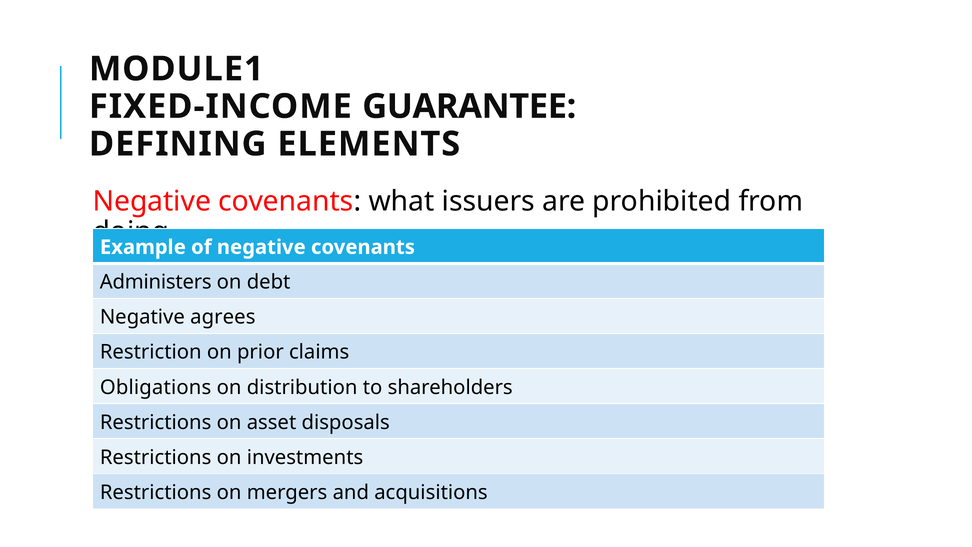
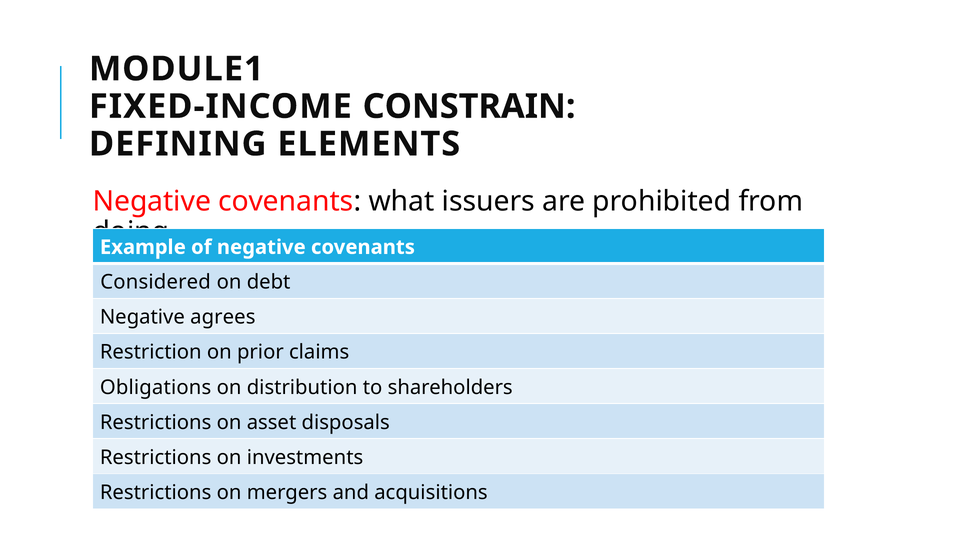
GUARANTEE: GUARANTEE -> CONSTRAIN (469, 106)
Administers: Administers -> Considered (156, 282)
